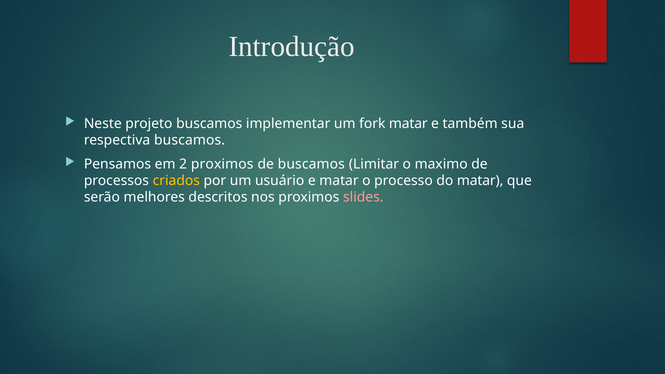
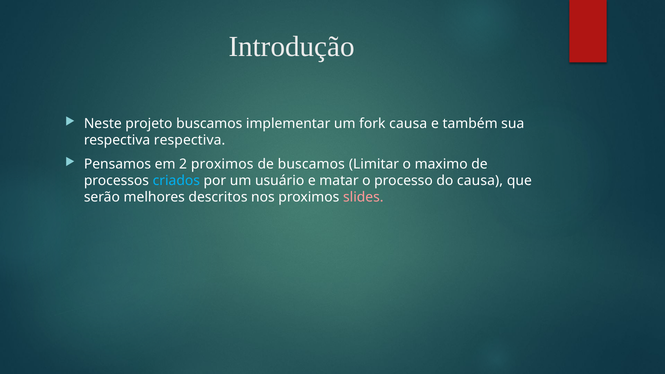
fork matar: matar -> causa (408, 124)
respectiva buscamos: buscamos -> respectiva (190, 140)
criados colour: yellow -> light blue (176, 181)
do matar: matar -> causa (480, 181)
